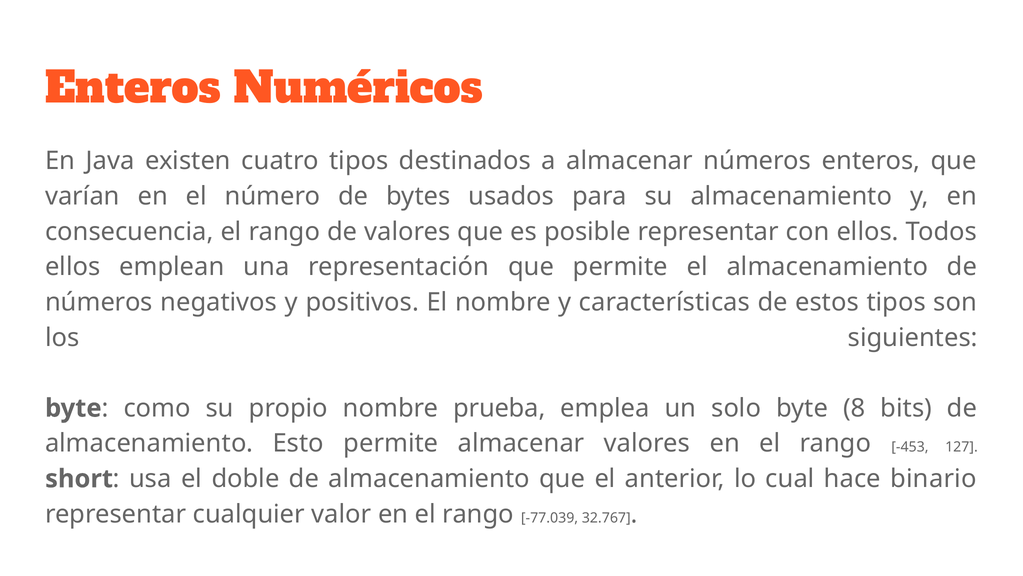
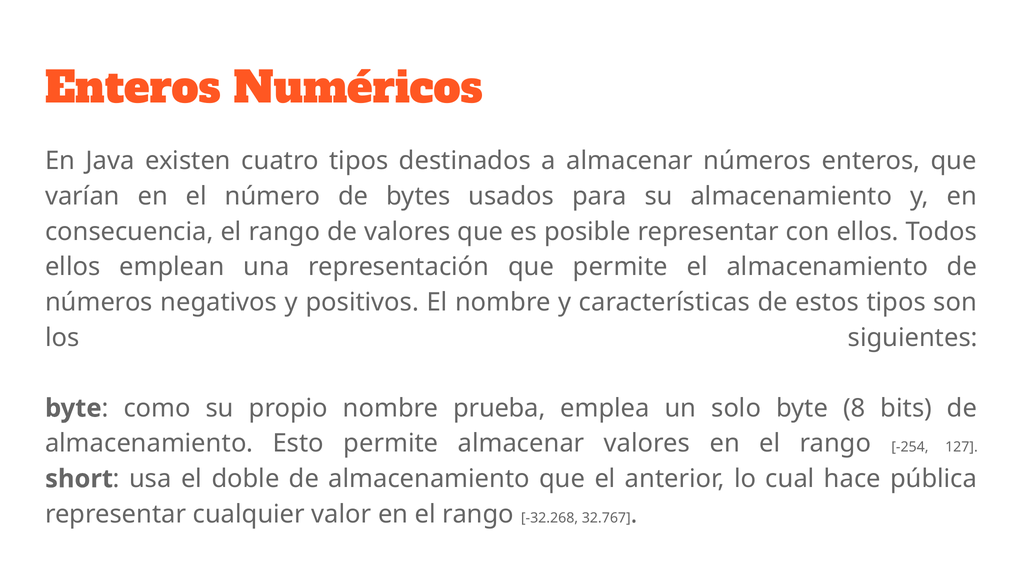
-453: -453 -> -254 (910, 447)
binario: binario -> pública (934, 478)
-77.039: -77.039 -> -32.268 (550, 517)
